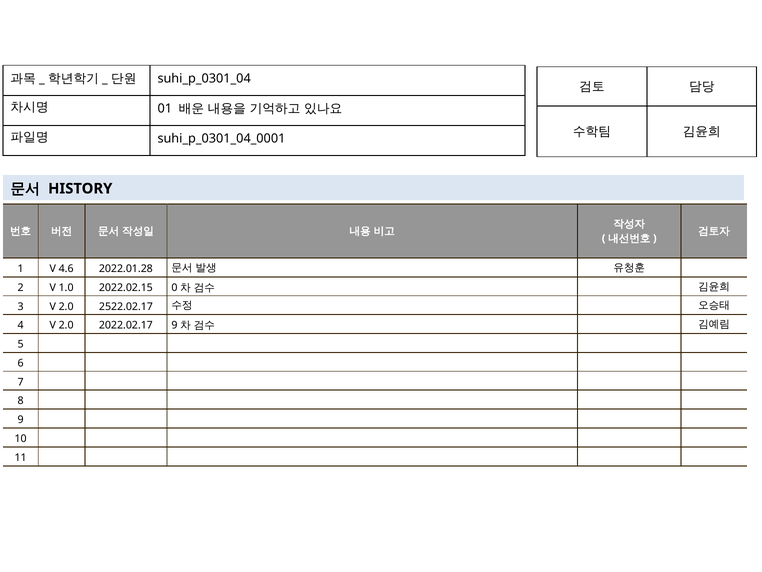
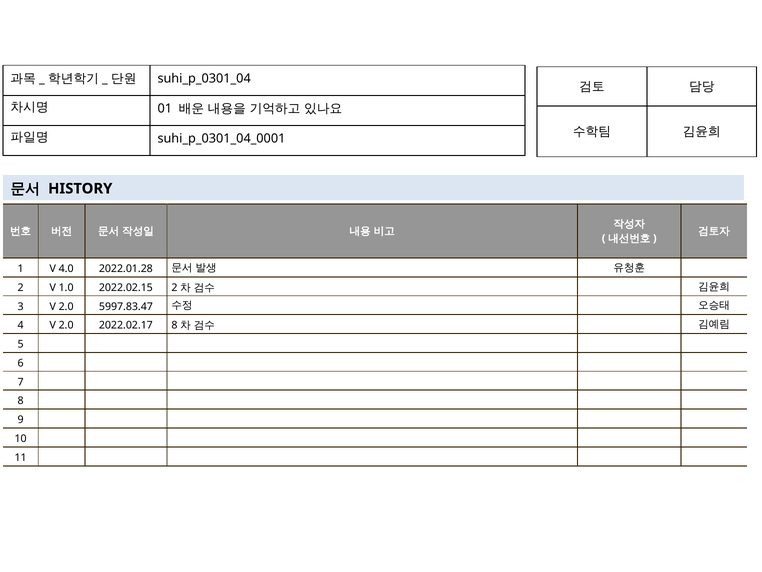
4.6: 4.6 -> 4.0 (66, 268)
2022.02.15 0: 0 -> 2 (174, 288)
2522.02.17: 2522.02.17 -> 5997.83.47 (126, 306)
2022.02.17 9: 9 -> 8 (174, 325)
